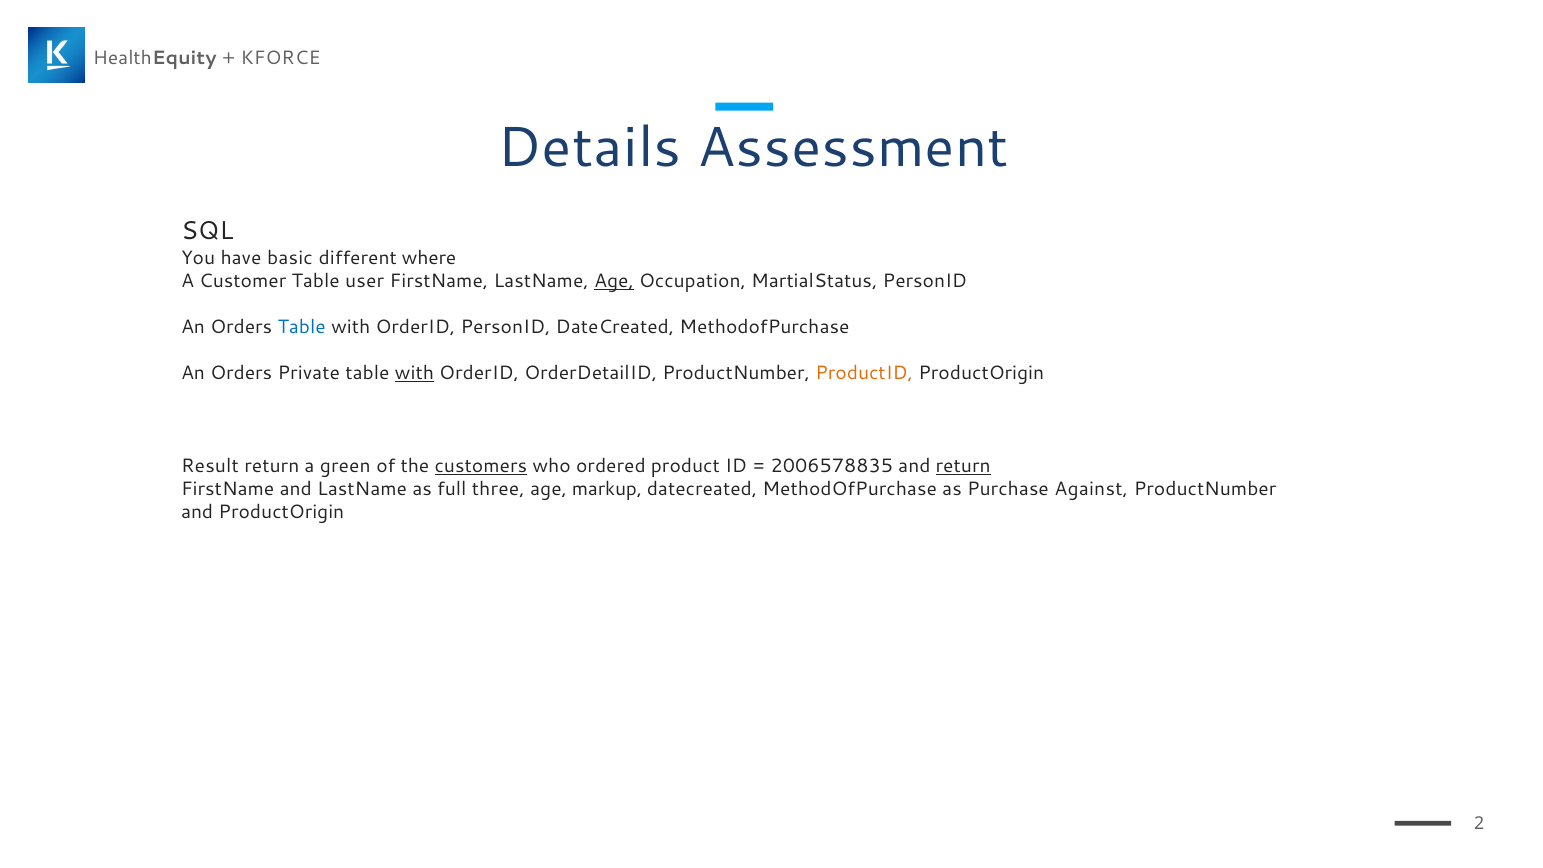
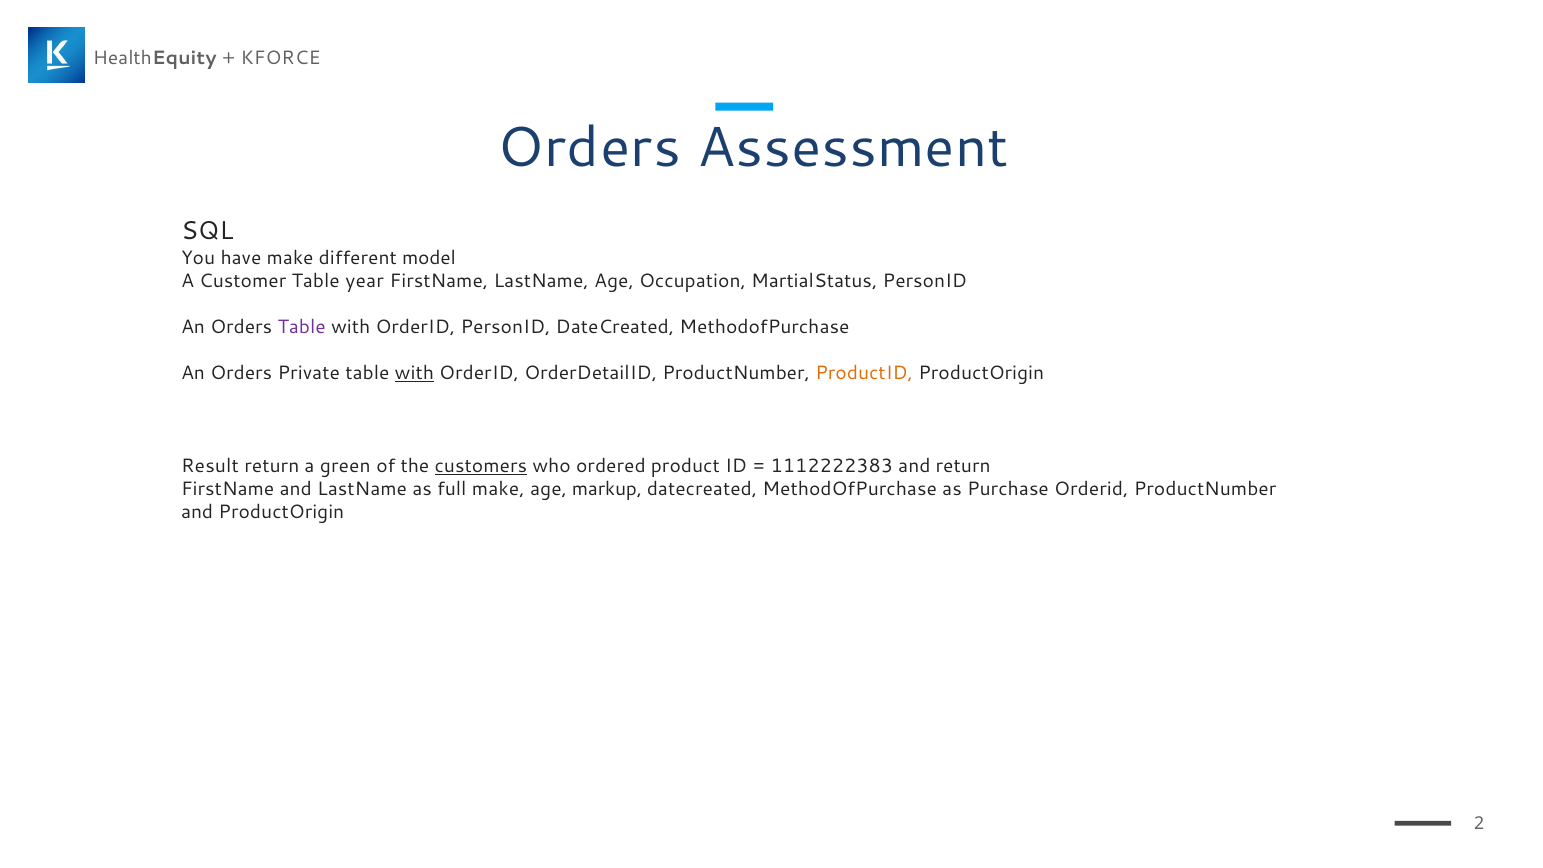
Details: Details -> Orders (589, 148)
have basic: basic -> make (290, 258)
where: where -> model (429, 258)
user: user -> year (365, 281)
Age underline: present -> none (614, 281)
Table colour: blue -> purple (302, 327)
2006578835: 2006578835 -> 1112222383 (832, 466)
return underline: present -> none (963, 466)
full three: three -> make (498, 489)
Purchase Against: Against -> Orderid (1091, 489)
